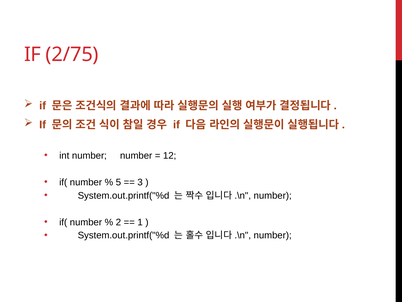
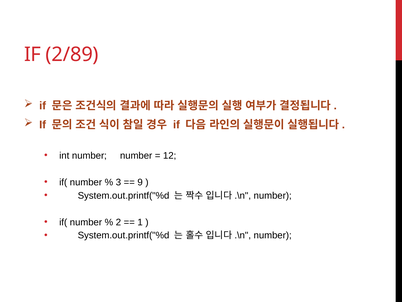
2/75: 2/75 -> 2/89 (72, 54)
5: 5 -> 3 (118, 182)
3: 3 -> 9 (140, 182)
